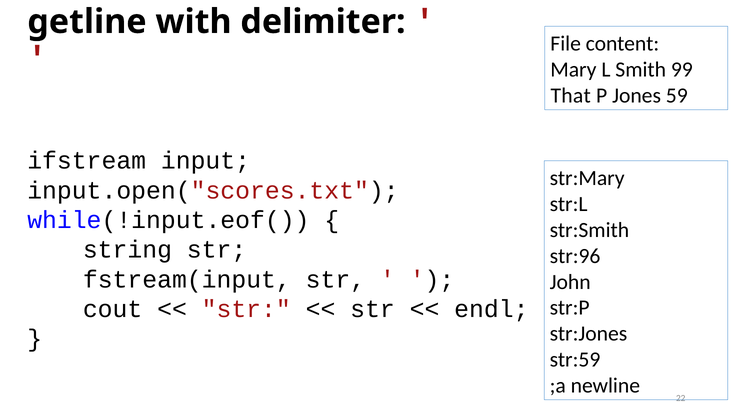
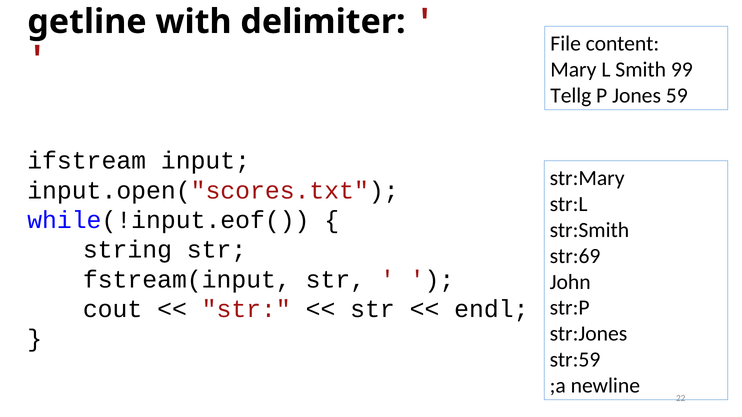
That: That -> Tellg (571, 96)
str:96: str:96 -> str:69 (575, 256)
